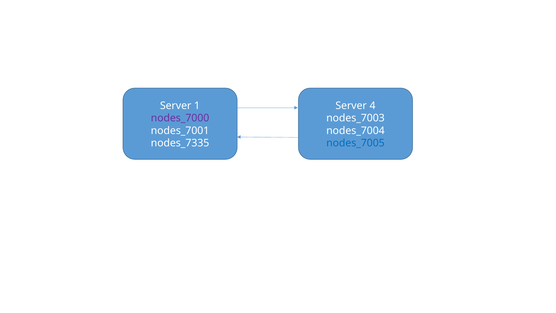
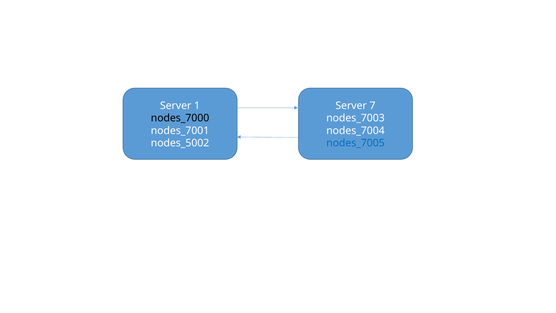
4: 4 -> 7 (372, 106)
nodes_7000 colour: purple -> black (180, 118)
nodes_7335: nodes_7335 -> nodes_5002 (180, 143)
